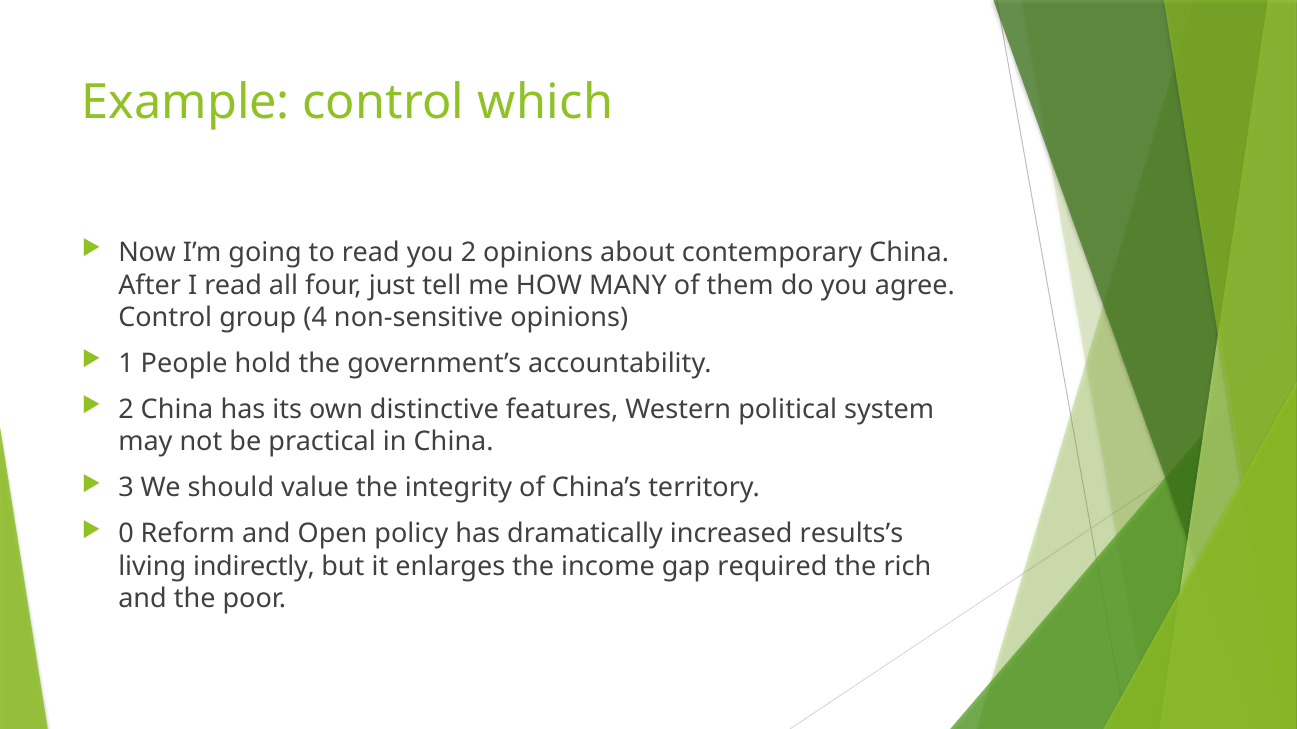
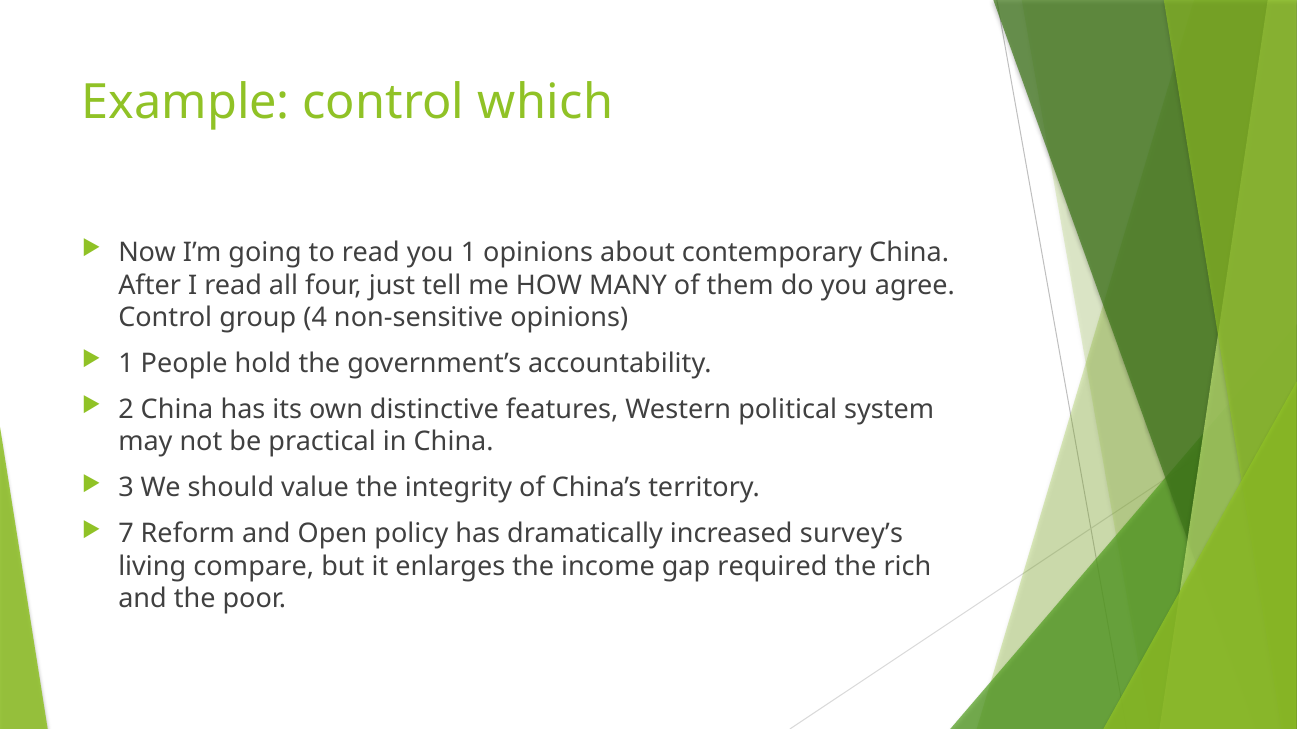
you 2: 2 -> 1 (469, 253)
0: 0 -> 7 (126, 534)
results’s: results’s -> survey’s (851, 534)
indirectly: indirectly -> compare (254, 567)
